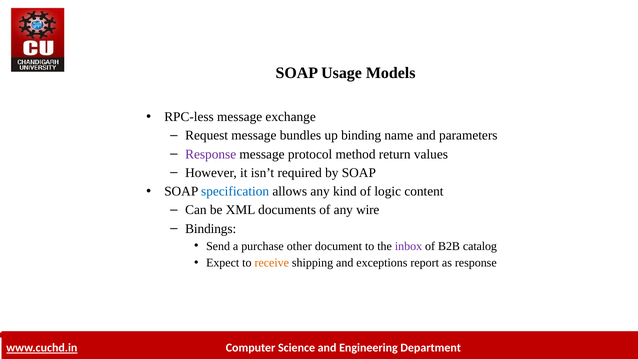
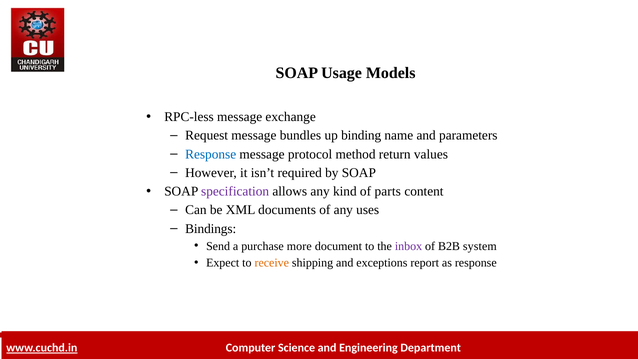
Response colour: purple -> blue (211, 154)
specification colour: blue -> purple (235, 191)
logic: logic -> parts (388, 191)
wire: wire -> uses (368, 210)
other: other -> more (299, 246)
catalog: catalog -> system (480, 246)
